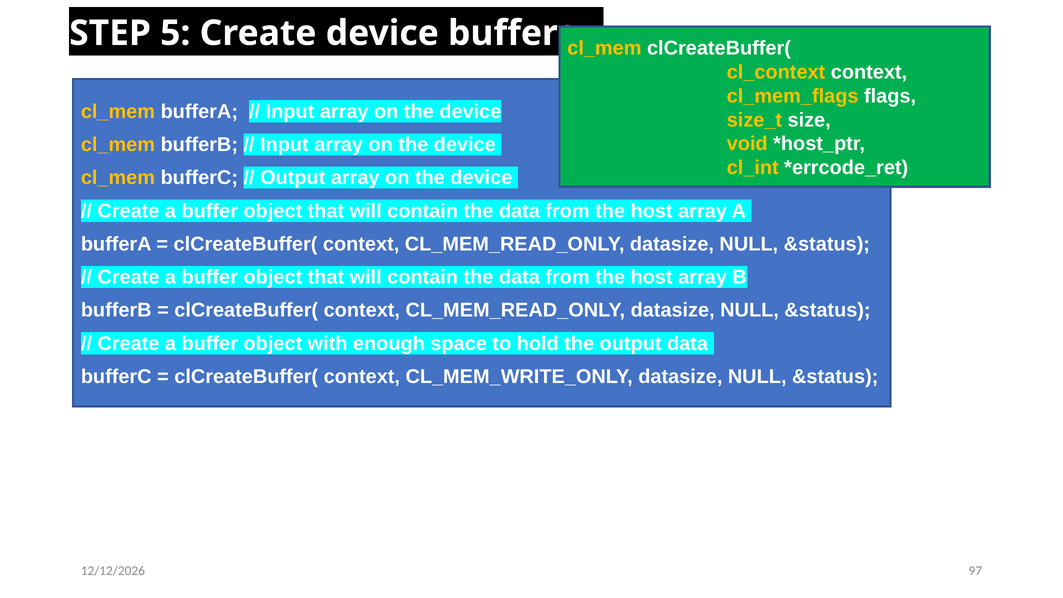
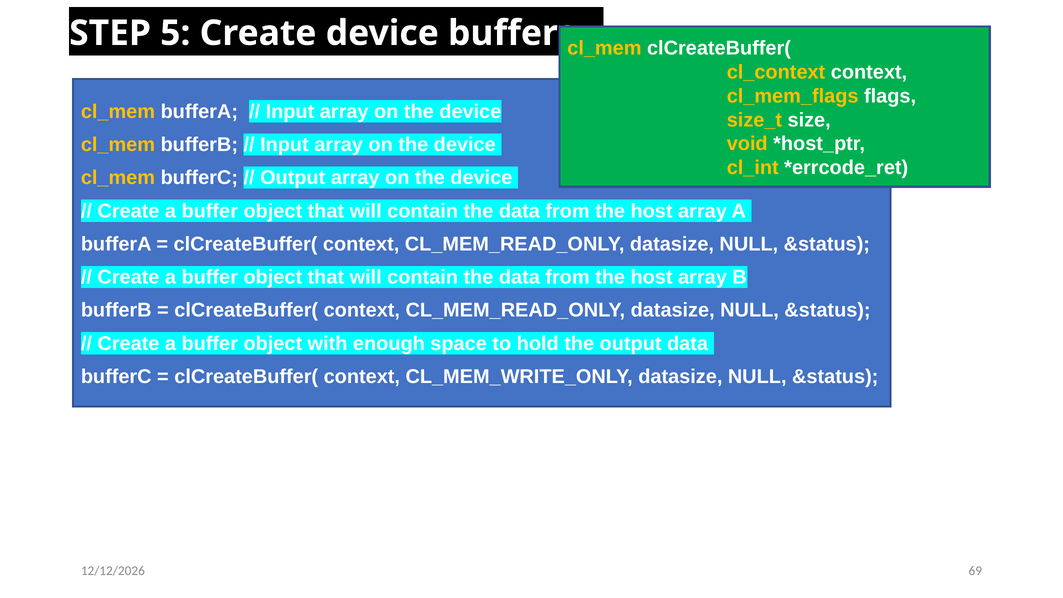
97: 97 -> 69 (975, 571)
